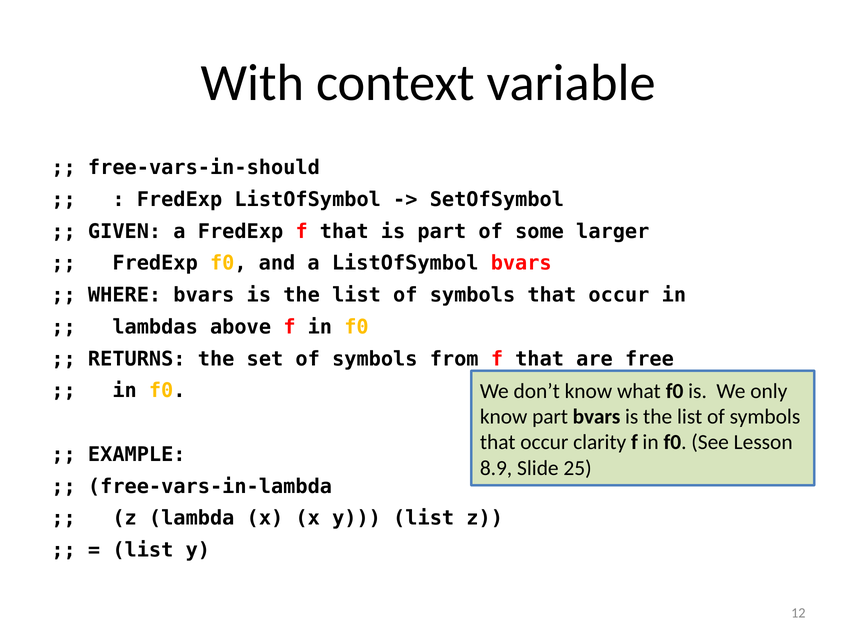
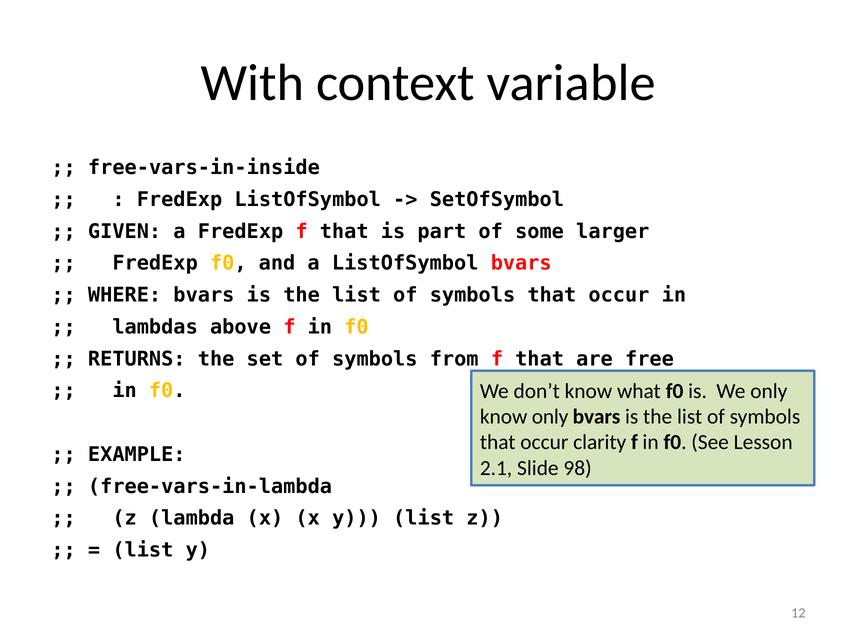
free-vars-in-should: free-vars-in-should -> free-vars-in-inside (204, 168)
know part: part -> only (550, 417)
8.9: 8.9 -> 2.1 (496, 469)
25: 25 -> 98 (578, 469)
